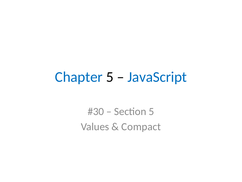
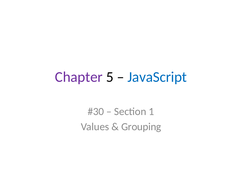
Chapter colour: blue -> purple (79, 77)
Section 5: 5 -> 1 (151, 111)
Compact: Compact -> Grouping (141, 126)
